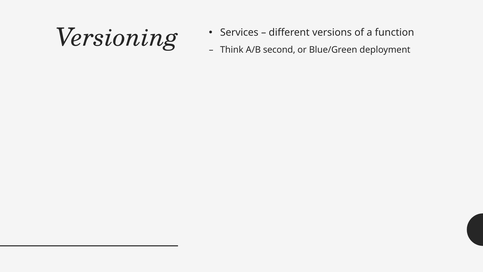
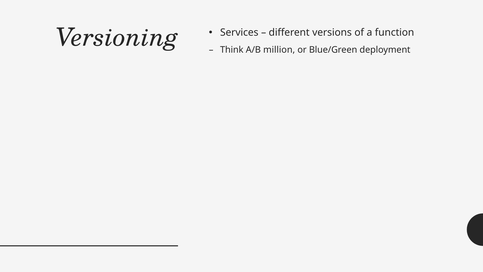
second: second -> million (279, 50)
